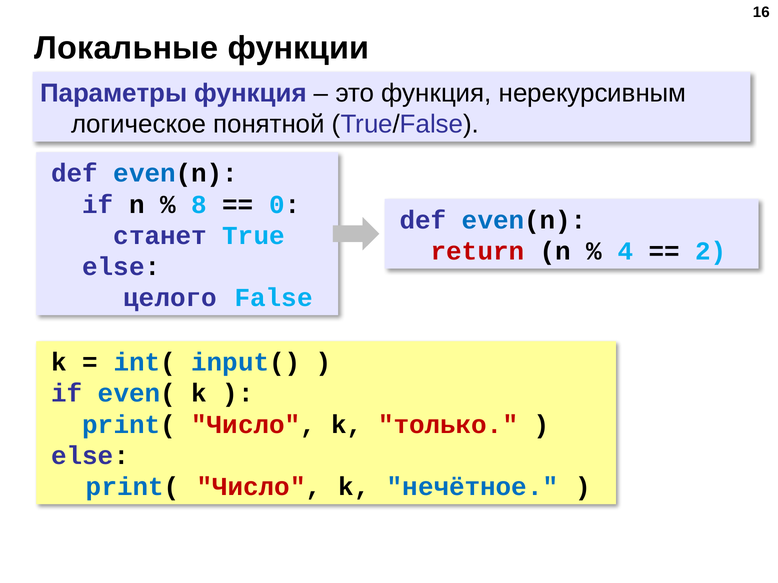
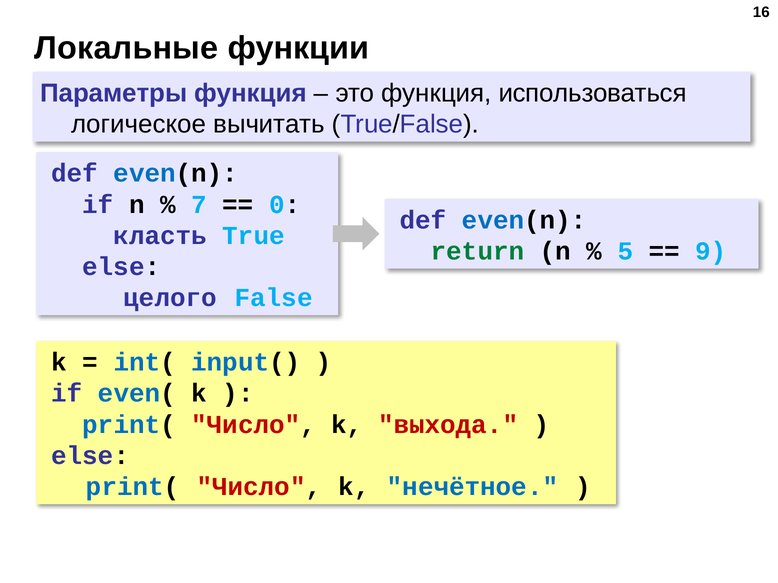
нерекурсивным: нерекурсивным -> использоваться (593, 93)
понятной: понятной -> вычитать (269, 124)
8: 8 -> 7 (199, 205)
станет: станет -> класть (160, 236)
return colour: red -> green (478, 251)
4: 4 -> 5 (625, 251)
2: 2 -> 9 (711, 251)
только: только -> выхода (448, 425)
